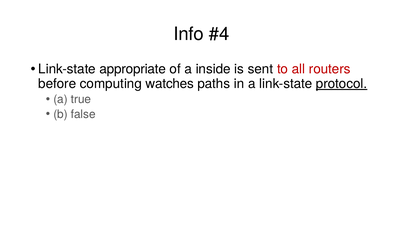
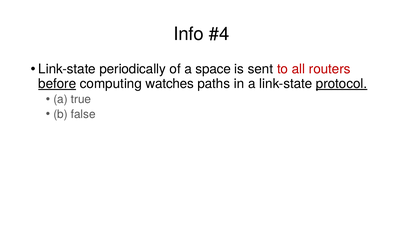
appropriate: appropriate -> periodically (133, 69)
inside: inside -> space (213, 69)
before underline: none -> present (57, 84)
